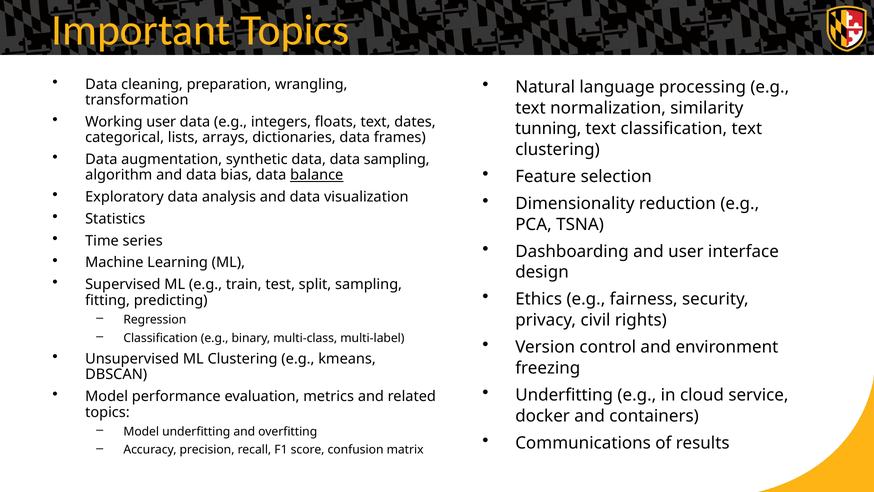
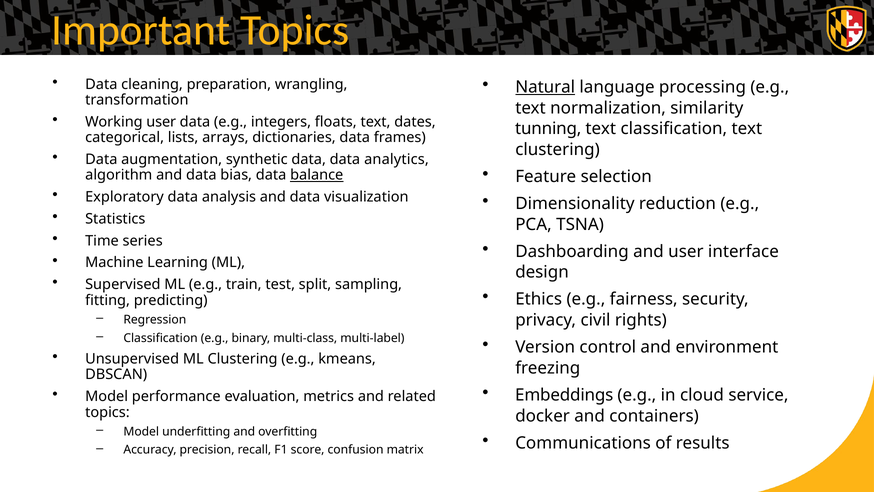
Natural underline: none -> present (545, 87)
data sampling: sampling -> analytics (397, 159)
Underfitting: Underfitting -> Embeddings (564, 395)
